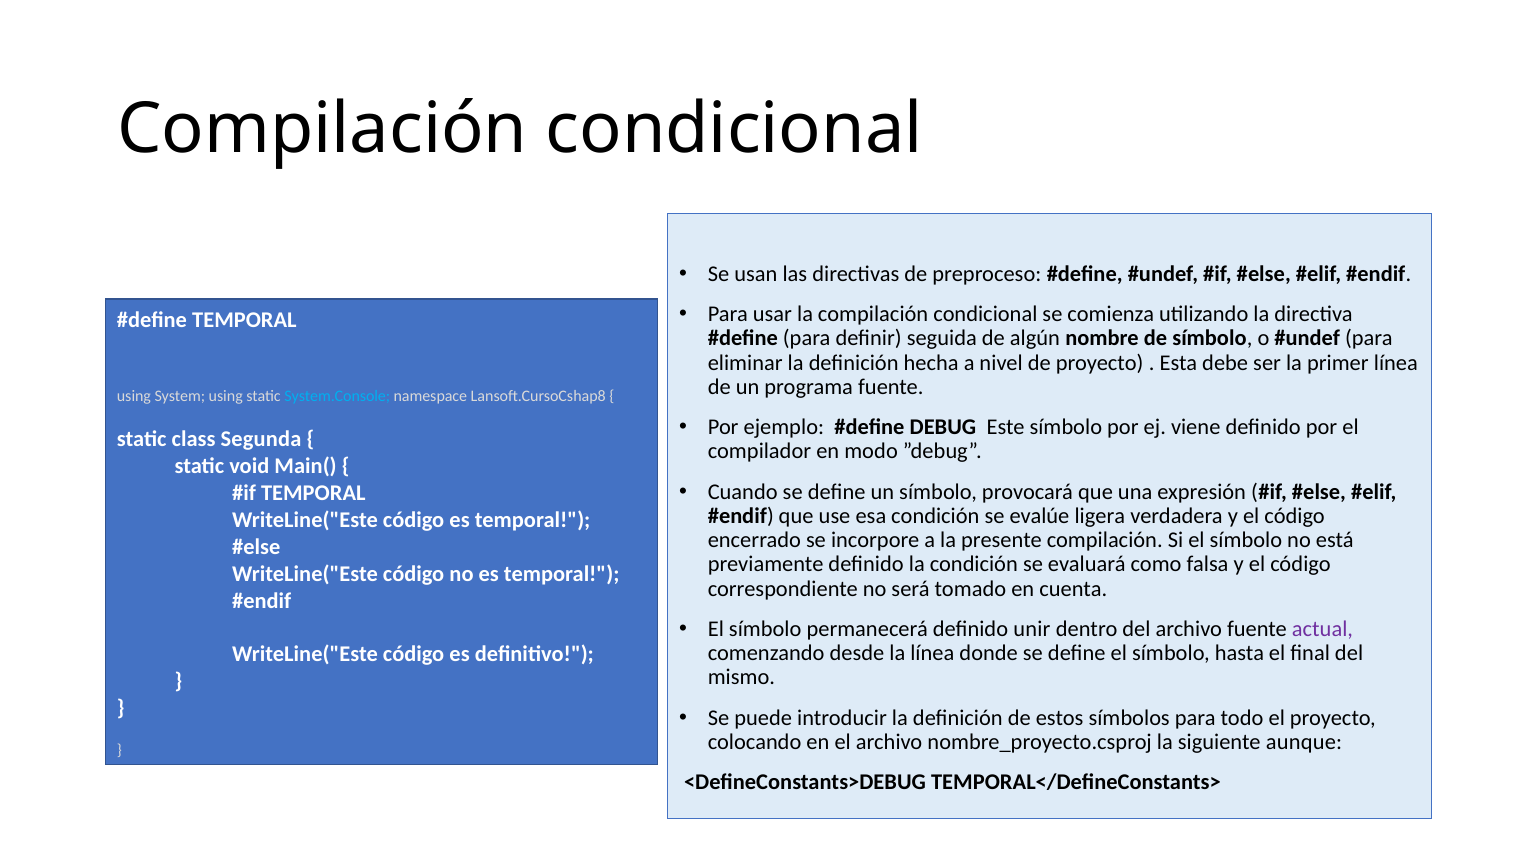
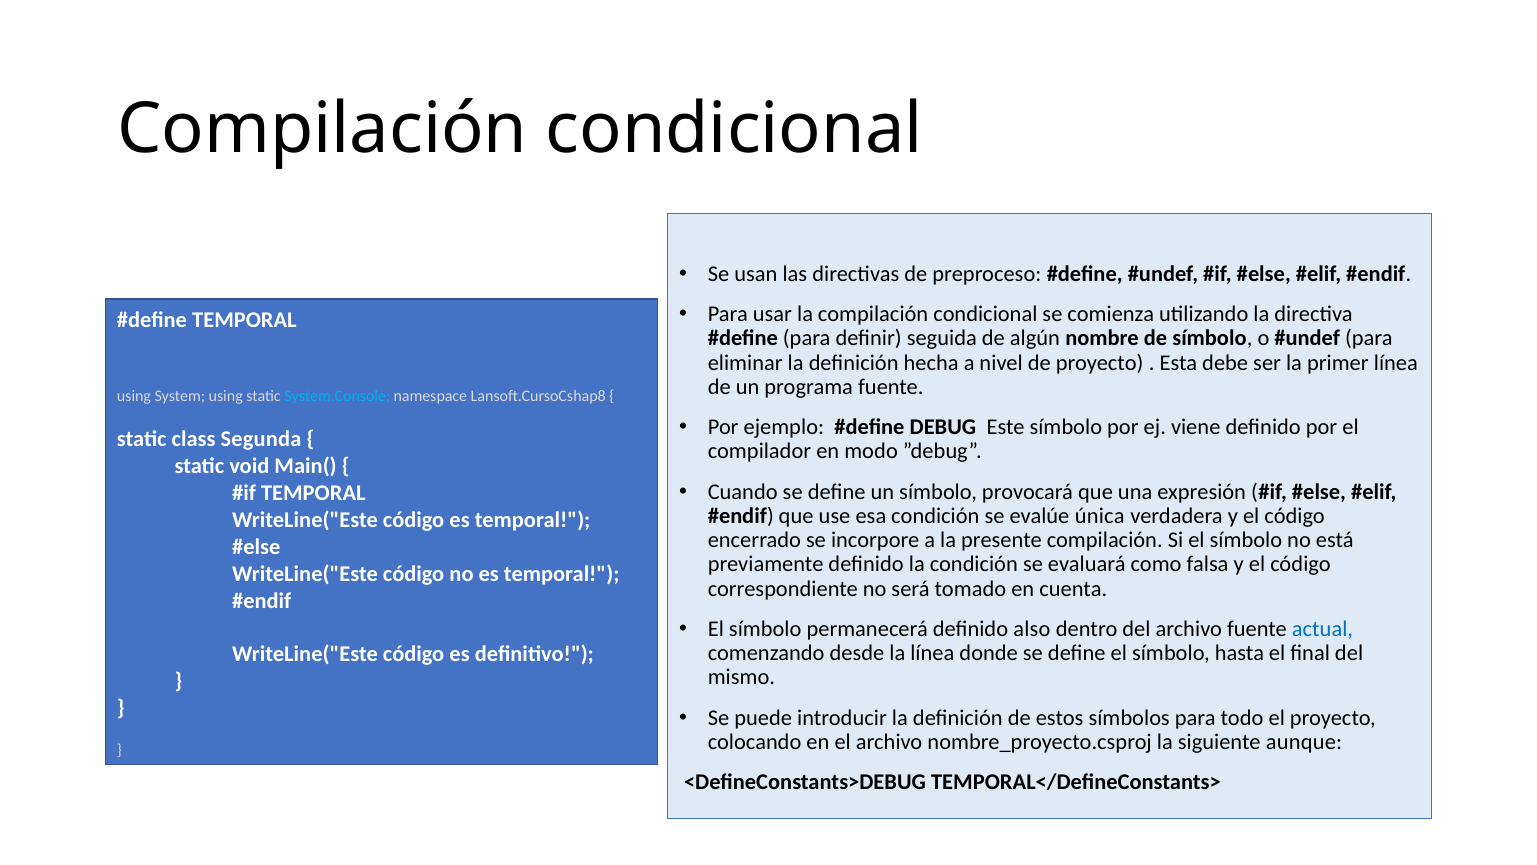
ligera: ligera -> única (1100, 516)
unir: unir -> also (1032, 629)
actual colour: purple -> blue (1322, 629)
